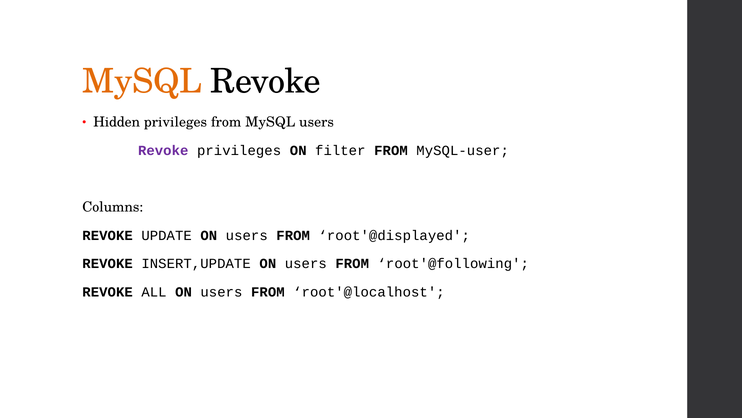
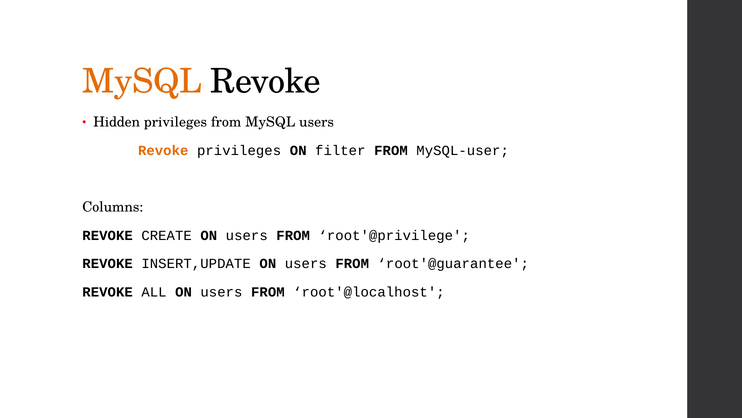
Revoke colour: purple -> orange (163, 150)
UPDATE: UPDATE -> CREATE (167, 235)
root'@displayed: root'@displayed -> root'@privilege (394, 235)
root'@following: root'@following -> root'@guarantee (453, 263)
